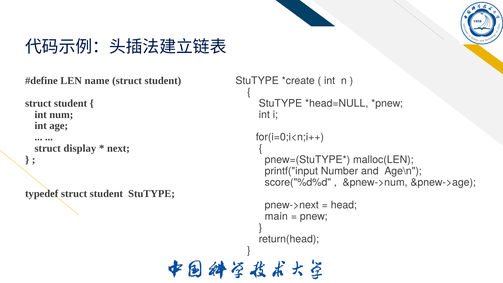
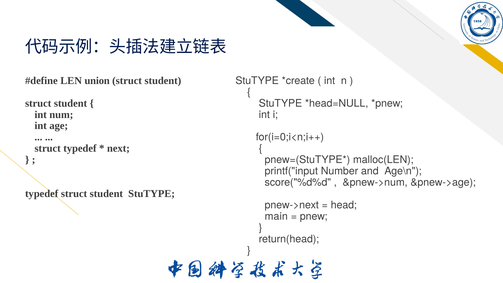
name: name -> union (97, 81)
struct display: display -> typedef (80, 148)
